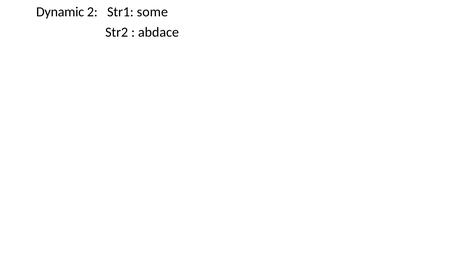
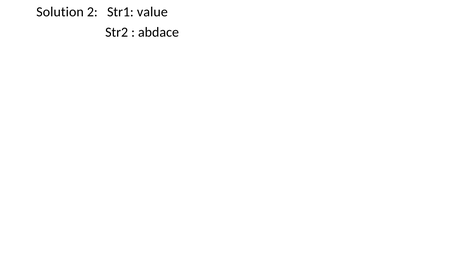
Dynamic: Dynamic -> Solution (60, 12)
some: some -> value (152, 12)
